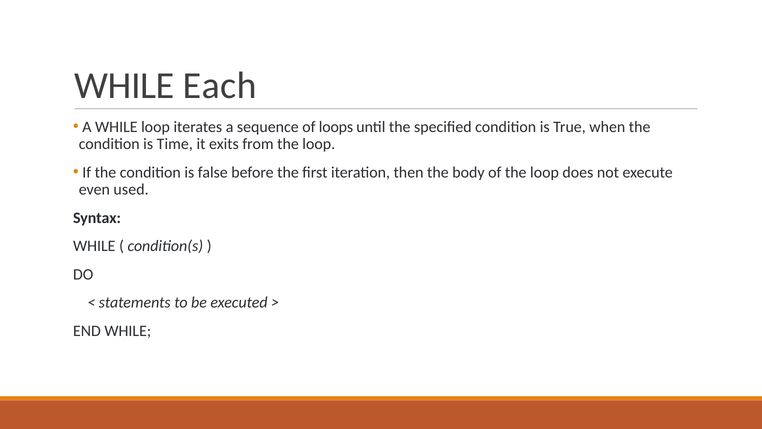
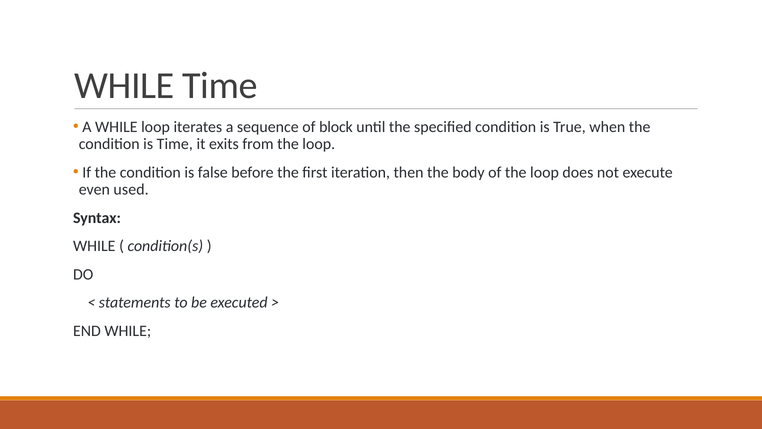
WHILE Each: Each -> Time (220, 85)
loops: loops -> block (336, 127)
